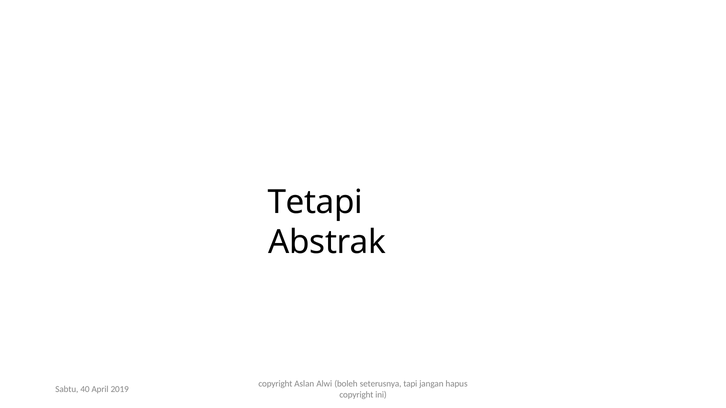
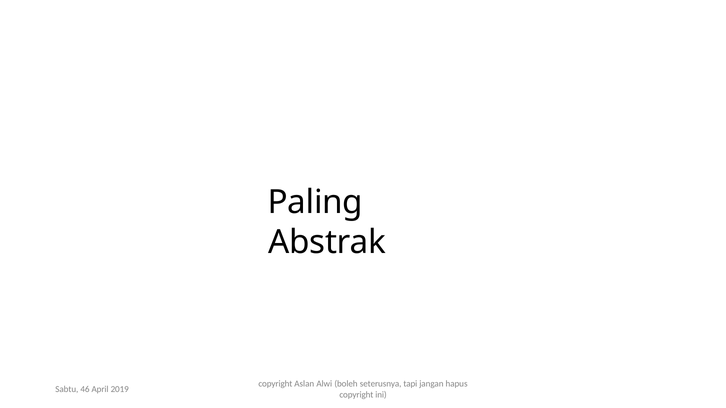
Tetapi: Tetapi -> Paling (315, 203)
40: 40 -> 46 (85, 390)
